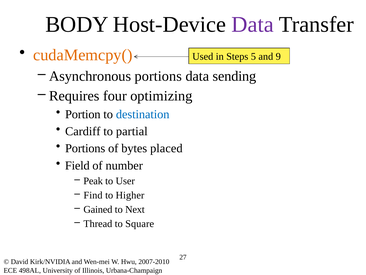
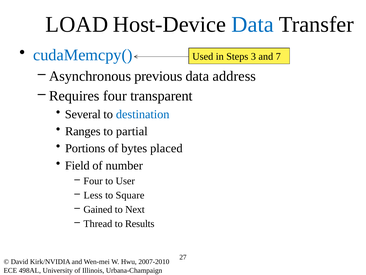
BODY: BODY -> LOAD (77, 24)
Data colour: purple -> blue (253, 24)
cudaMemcpy( colour: orange -> blue (83, 55)
5: 5 -> 3 (253, 57)
9: 9 -> 7 (278, 57)
Asynchronous portions: portions -> previous (158, 76)
sending: sending -> address (234, 76)
optimizing: optimizing -> transparent (161, 96)
Portion: Portion -> Several (83, 114)
Cardiff: Cardiff -> Ranges (83, 131)
Peak: Peak -> Four (93, 181)
Find: Find -> Less (93, 195)
Higher: Higher -> Square (130, 195)
Square: Square -> Results (140, 223)
